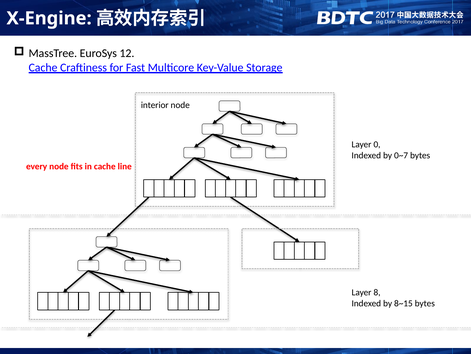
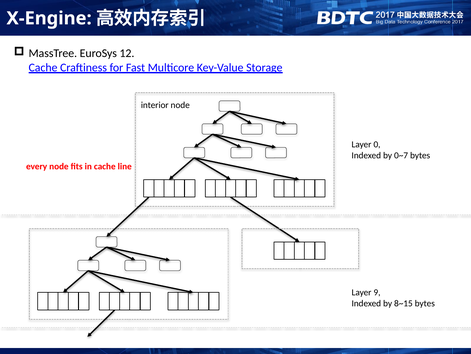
8: 8 -> 9 (377, 292)
